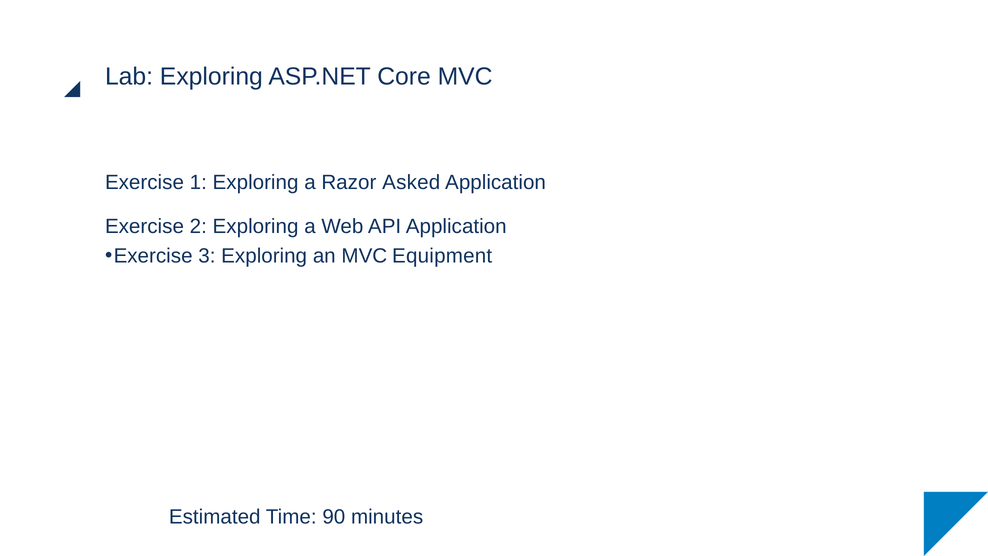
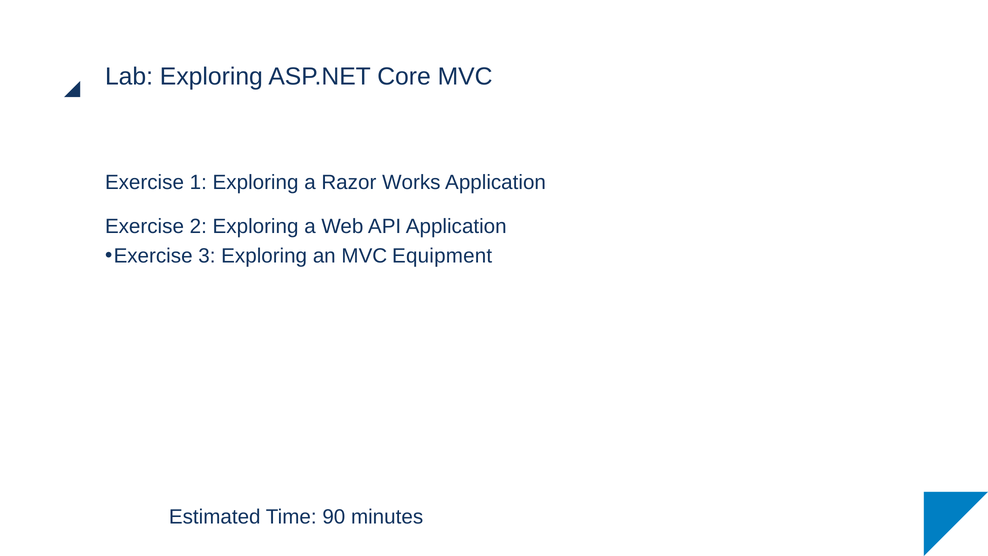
Asked: Asked -> Works (411, 182)
